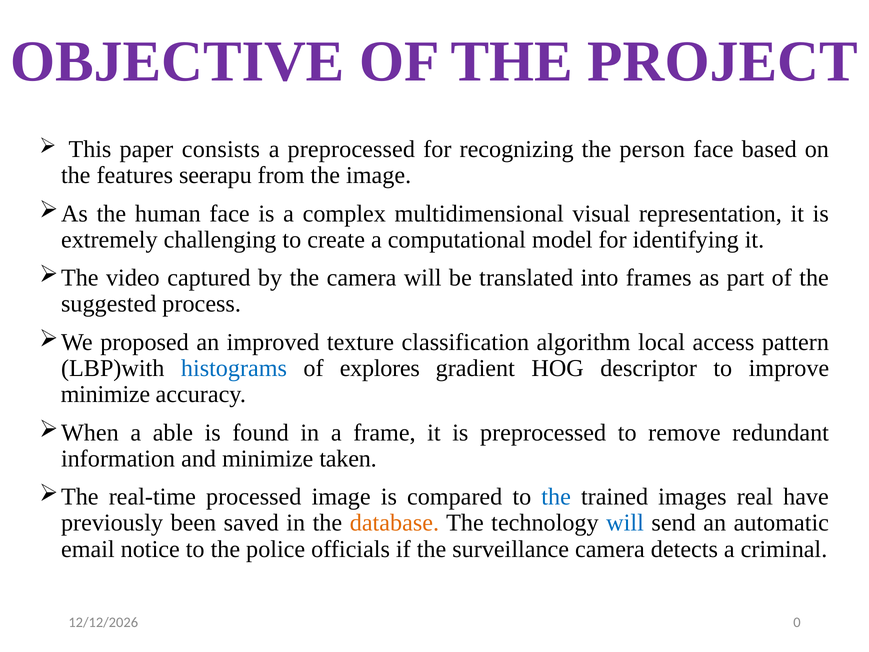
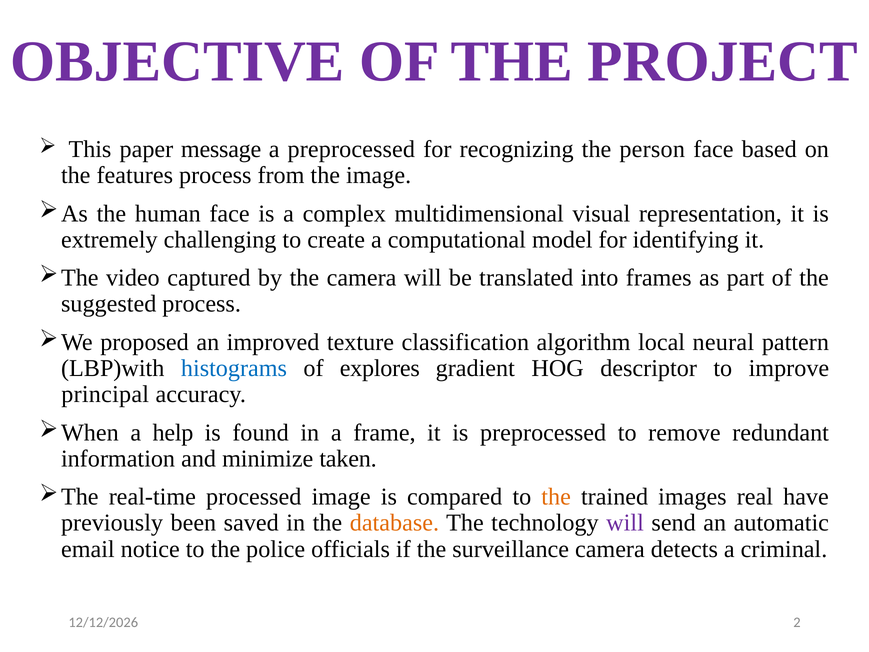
consists: consists -> message (221, 149)
features seerapu: seerapu -> process (215, 175)
access: access -> neural (723, 342)
minimize: minimize -> principal (105, 394)
able: able -> help (173, 432)
the colour: blue -> orange (556, 497)
will colour: blue -> purple (625, 523)
0: 0 -> 2 (797, 622)
